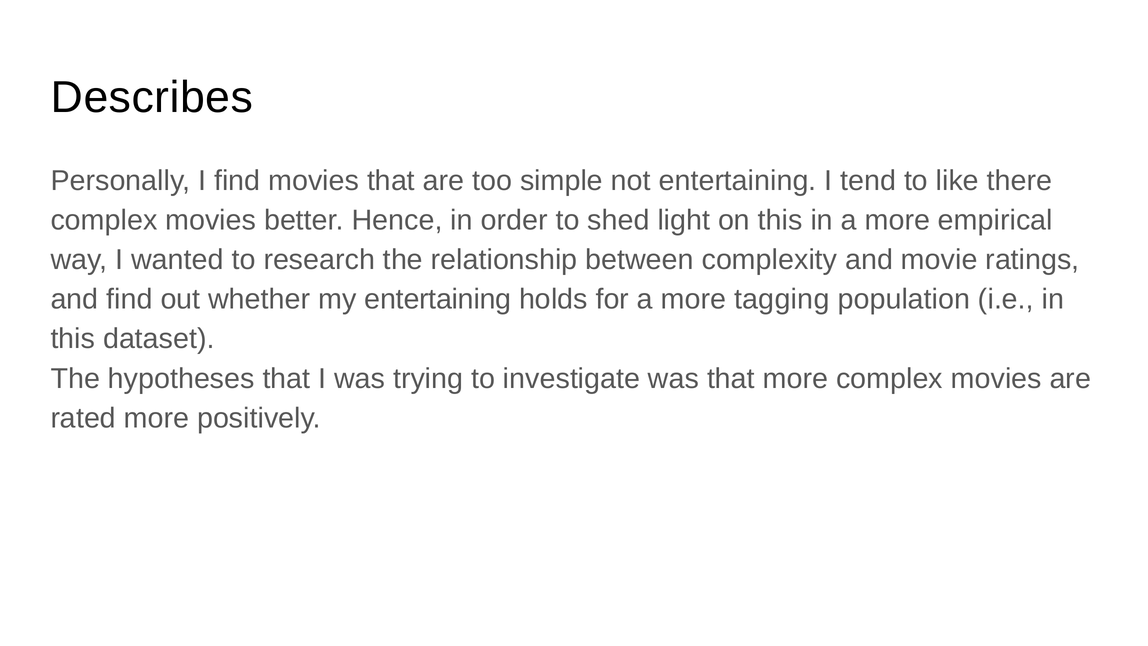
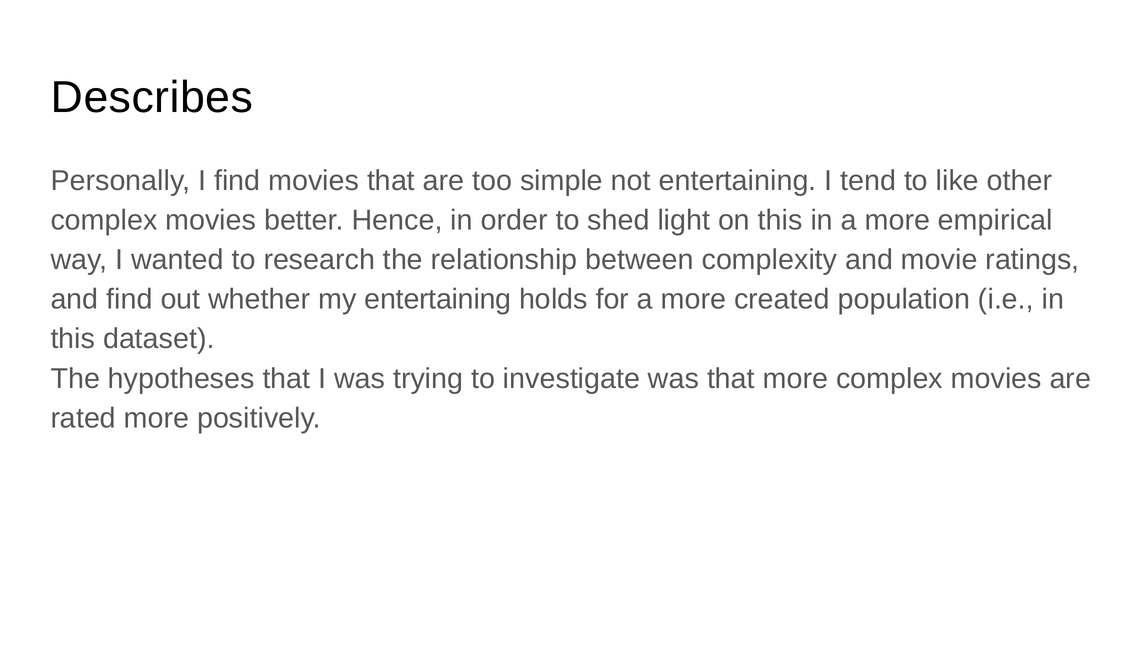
there: there -> other (1019, 181)
tagging: tagging -> created (782, 299)
